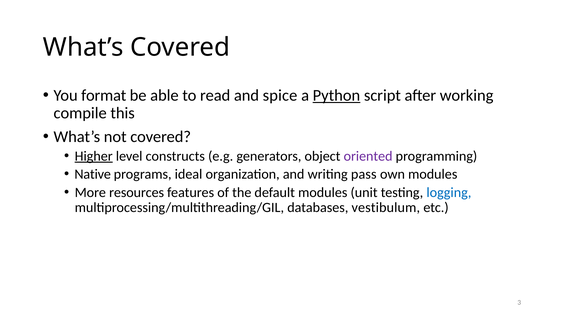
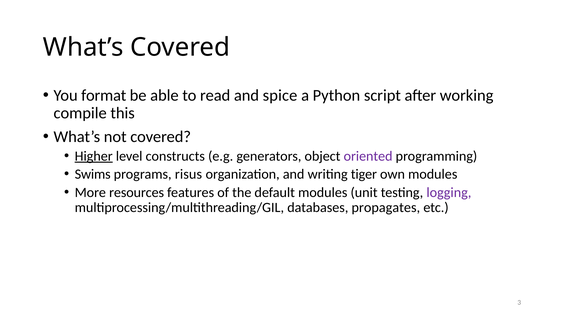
Python underline: present -> none (336, 95)
Native: Native -> Swims (93, 174)
ideal: ideal -> risus (188, 174)
pass: pass -> tiger (364, 174)
logging colour: blue -> purple (449, 193)
vestibulum: vestibulum -> propagates (386, 208)
